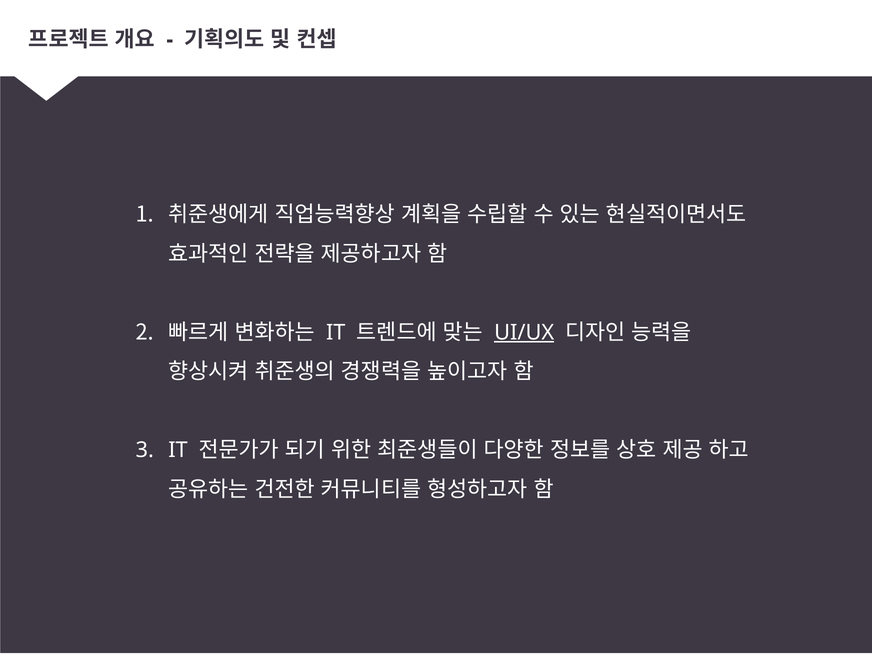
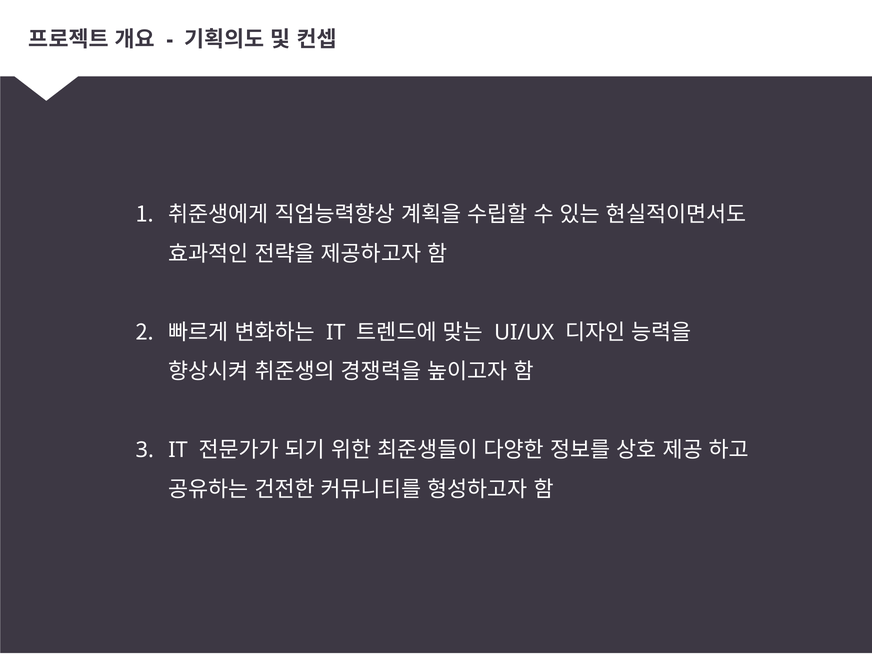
UI/UX underline: present -> none (524, 332)
